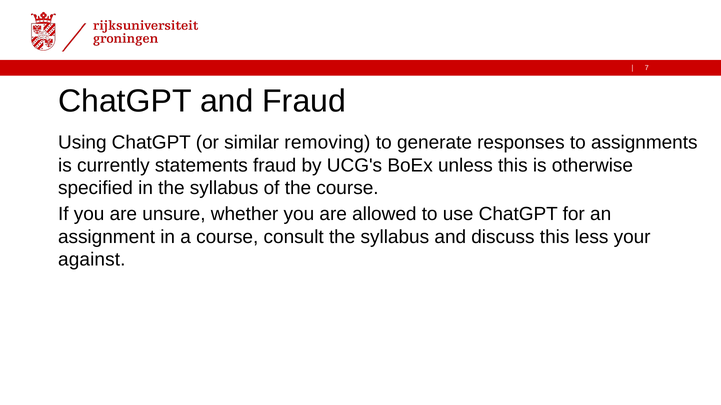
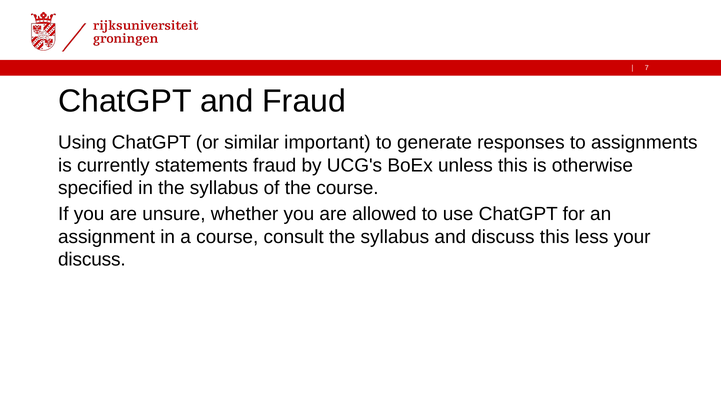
removing: removing -> important (327, 143)
against: against -> discuss (92, 260)
